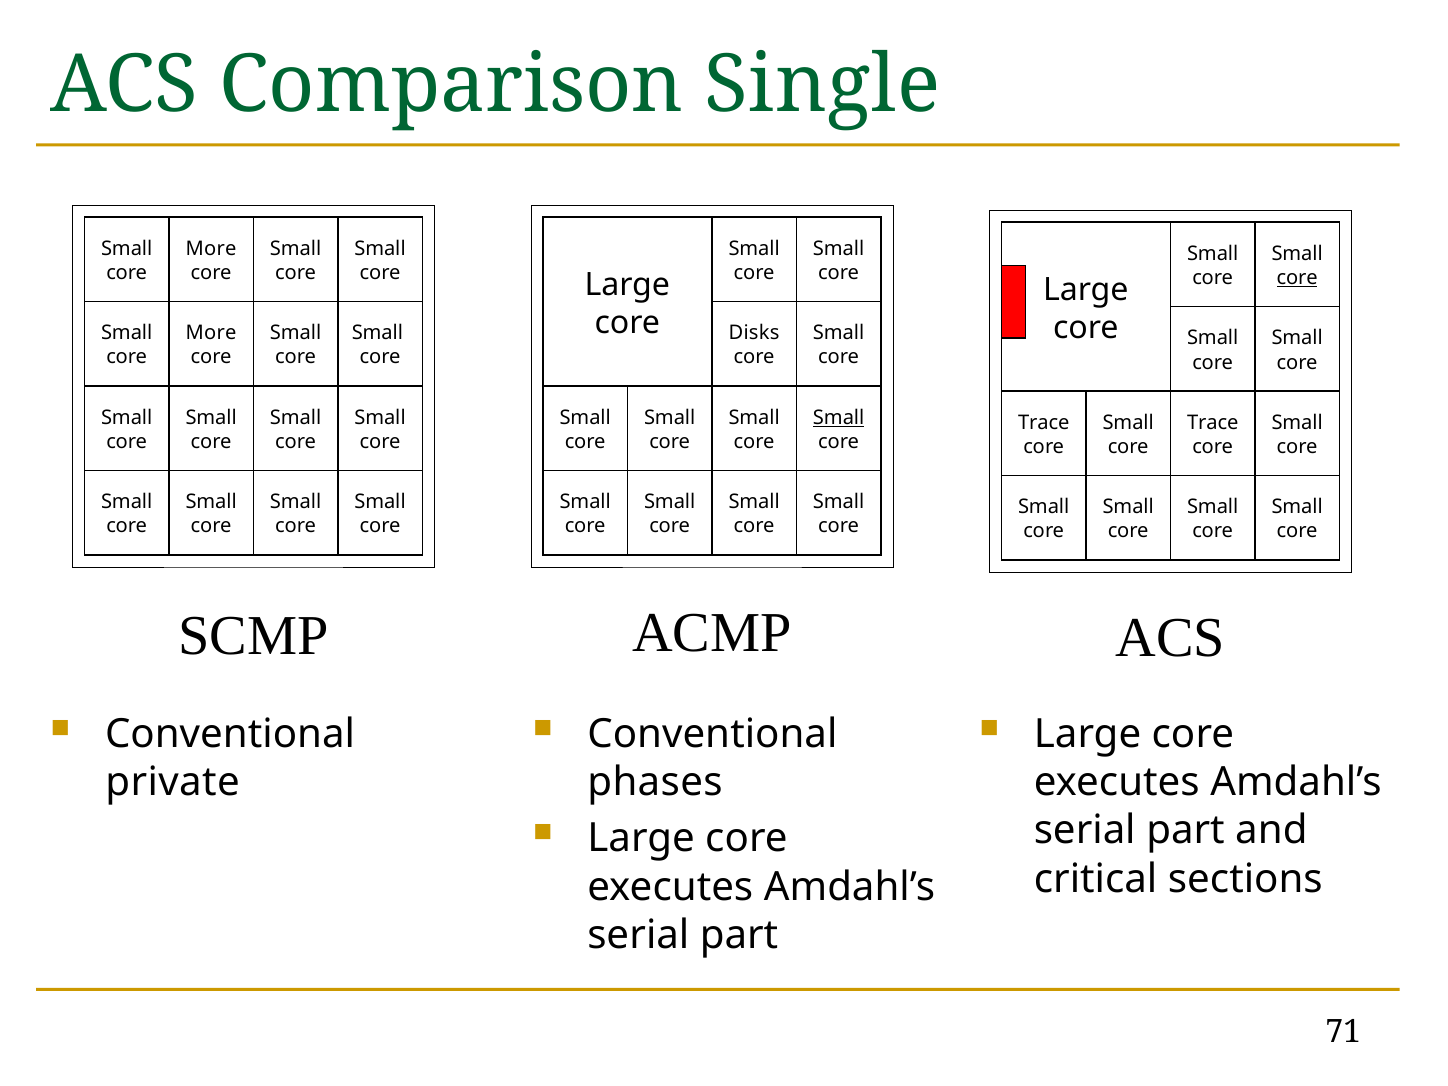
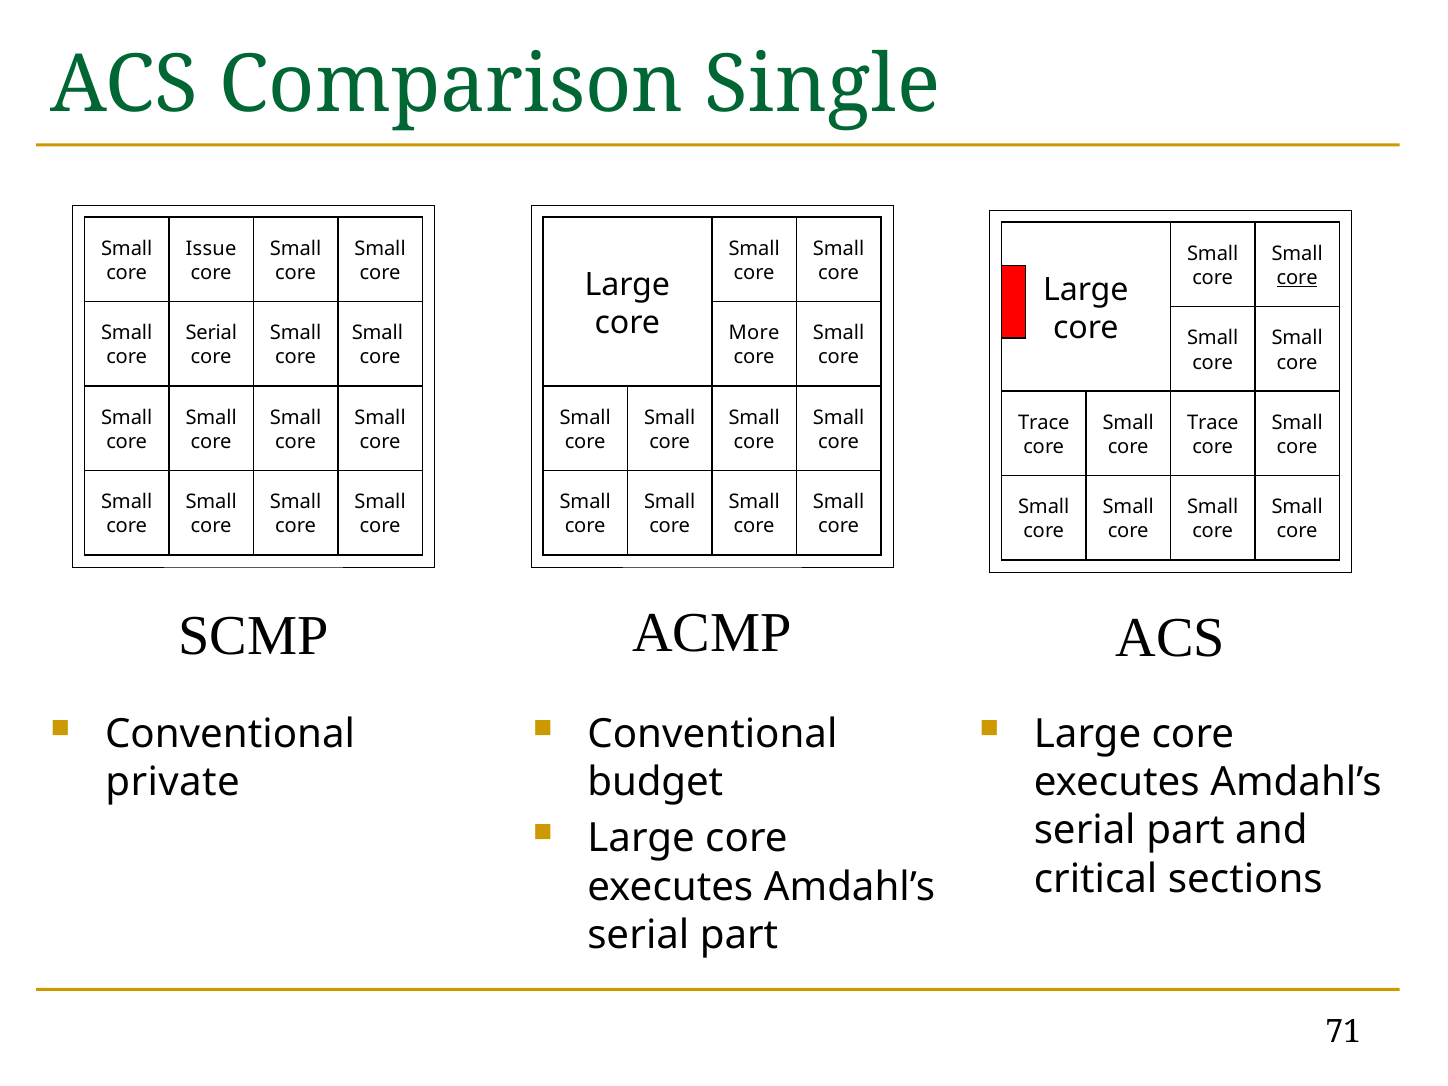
More: More -> Issue (211, 249)
More: More -> Serial (211, 333)
Disks: Disks -> More (754, 333)
Small underline: present -> none (839, 418)
phases: phases -> budget (655, 782)
